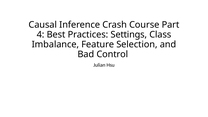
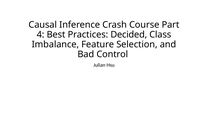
Settings: Settings -> Decided (129, 35)
